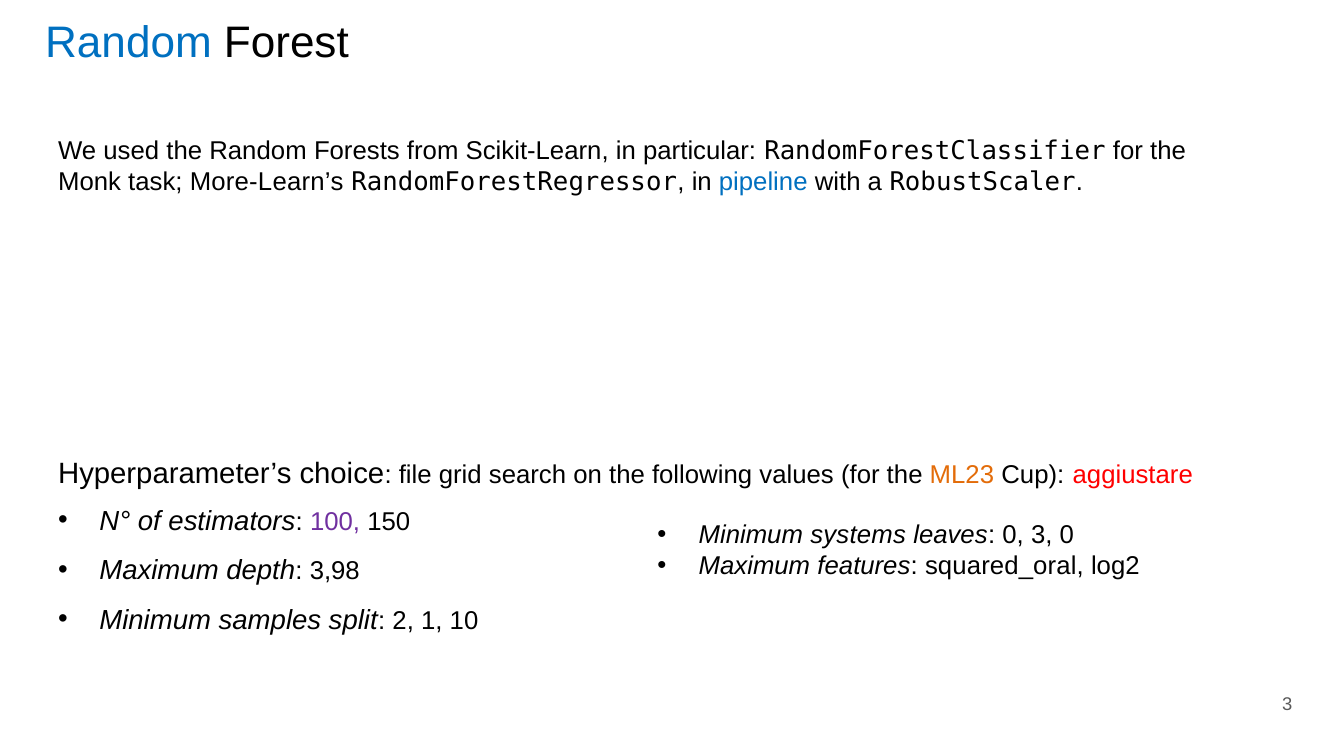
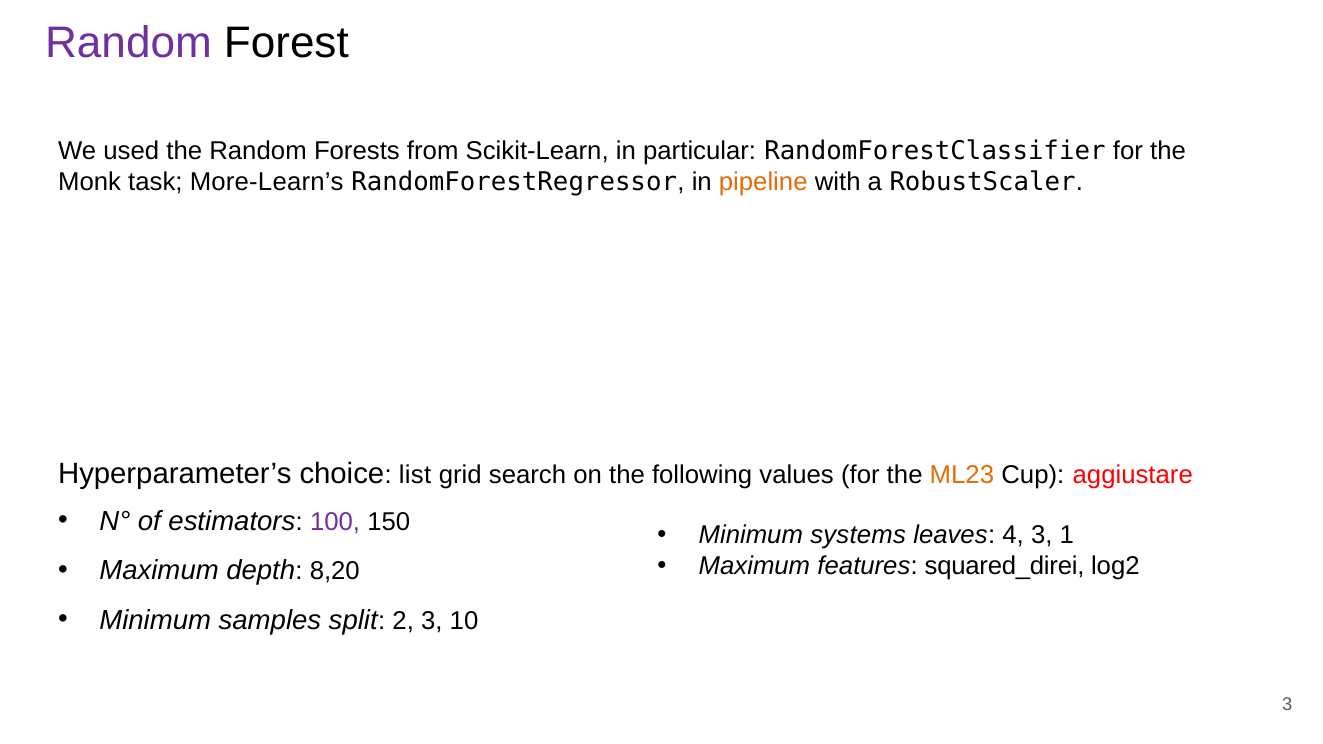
Random colour: blue -> purple (128, 43)
pipeline colour: blue -> orange (763, 182)
file: file -> list (415, 475)
leaves 0: 0 -> 4 (1013, 536)
3 0: 0 -> 1 (1067, 536)
squared_oral: squared_oral -> squared_direi (1005, 567)
3,98: 3,98 -> 8,20 (335, 572)
2 1: 1 -> 3 (432, 621)
